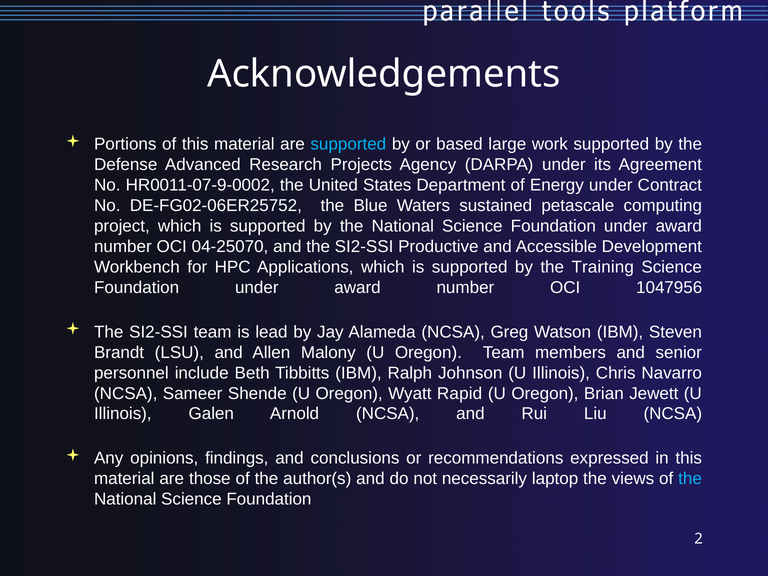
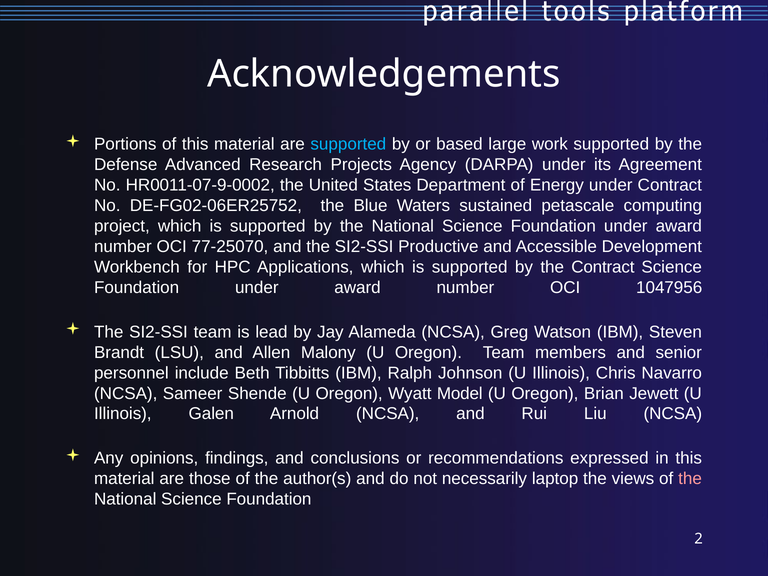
04-25070: 04-25070 -> 77-25070 (230, 247)
the Training: Training -> Contract (603, 267)
Rapid: Rapid -> Model (460, 393)
the colour: light blue -> pink (690, 479)
